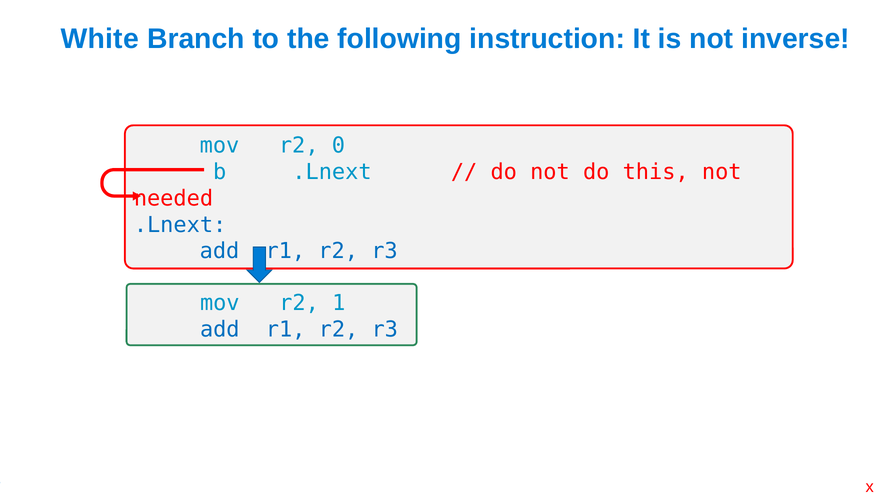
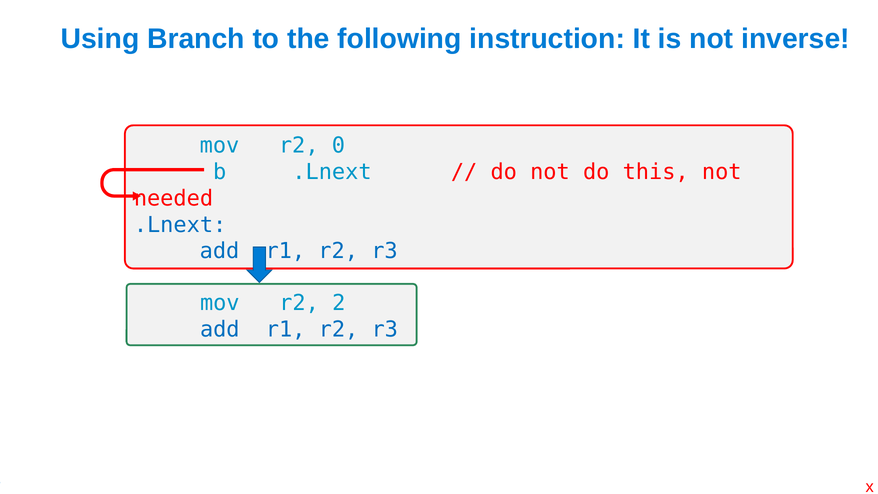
White: White -> Using (100, 39)
1: 1 -> 2 (339, 303)
